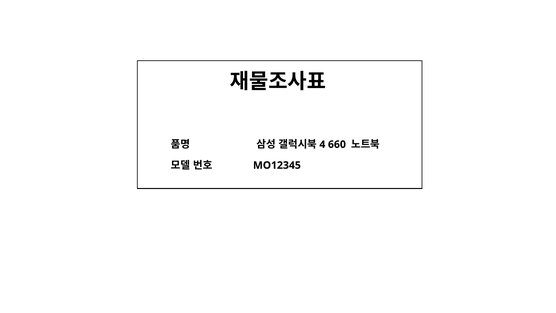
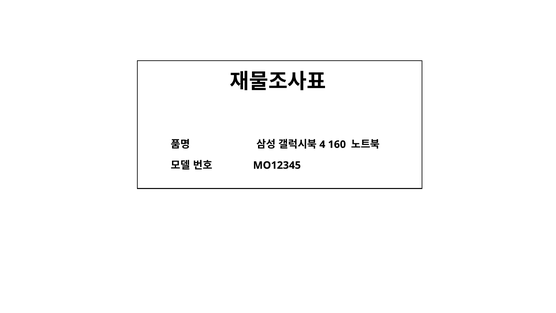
660: 660 -> 160 (337, 144)
